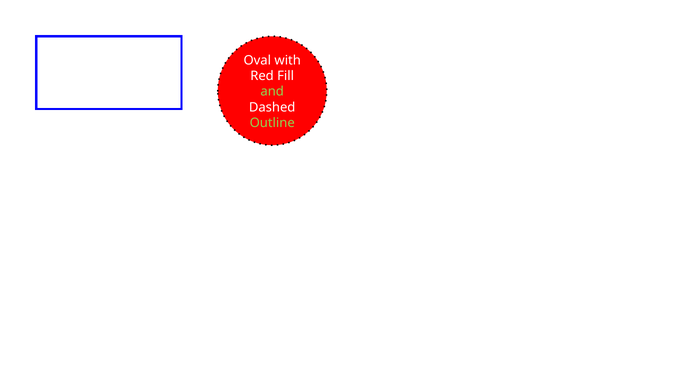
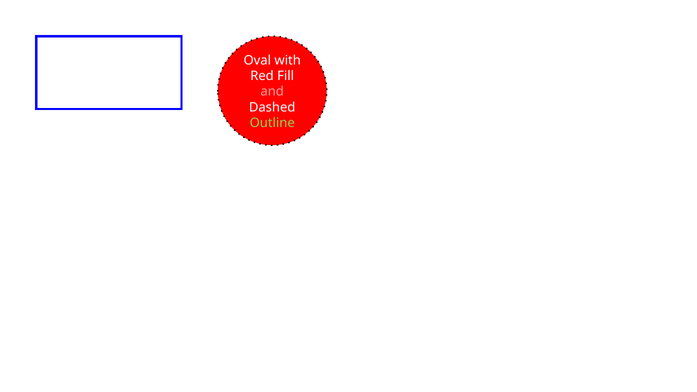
and colour: light green -> pink (272, 92)
